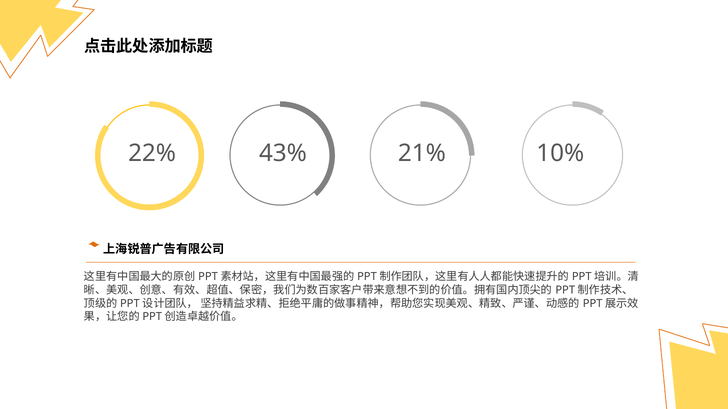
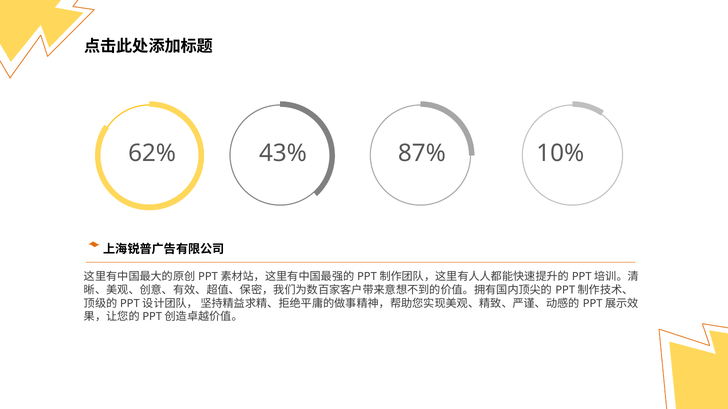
22%: 22% -> 62% (152, 154)
21%: 21% -> 87% (422, 154)
